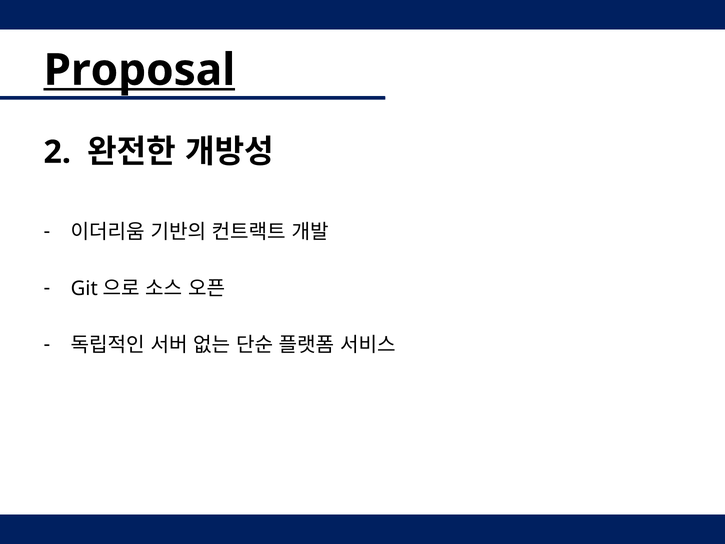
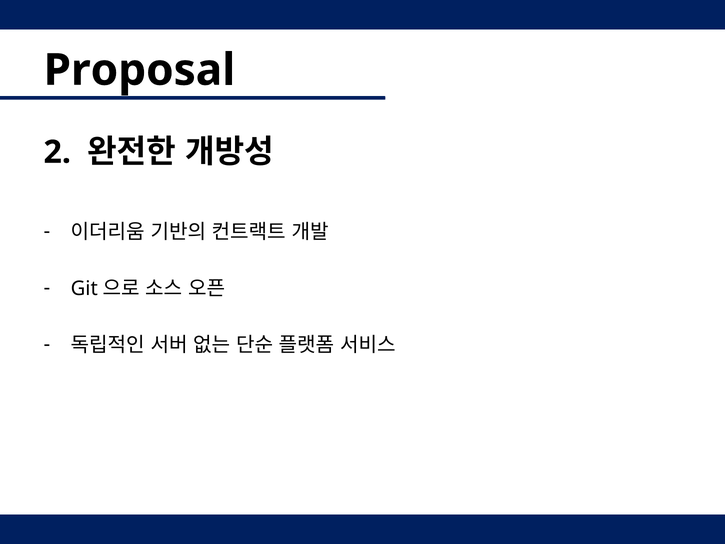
Proposal underline: present -> none (139, 70)
